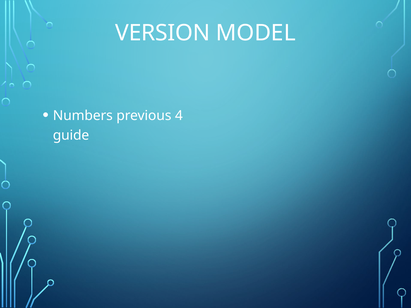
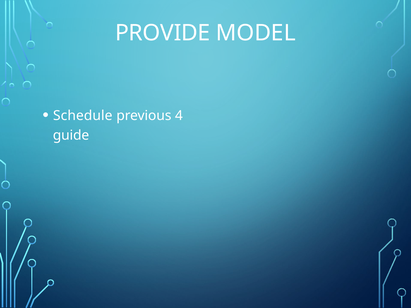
VERSION: VERSION -> PROVIDE (163, 33)
Numbers: Numbers -> Schedule (83, 116)
